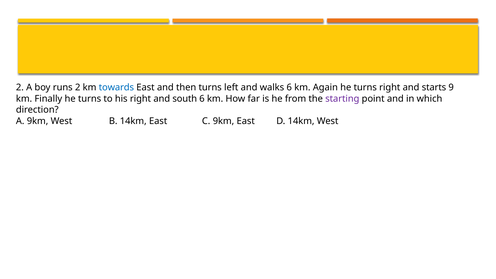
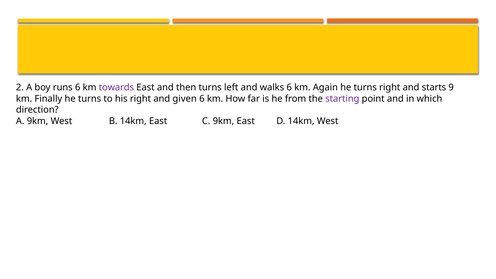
runs 2: 2 -> 6 (78, 88)
towards colour: blue -> purple (116, 88)
south: south -> given (185, 99)
